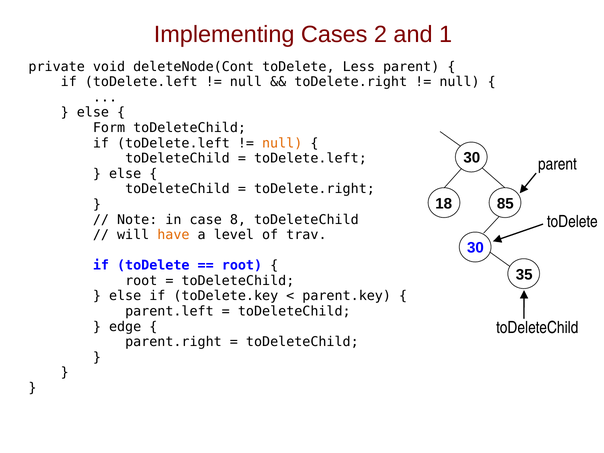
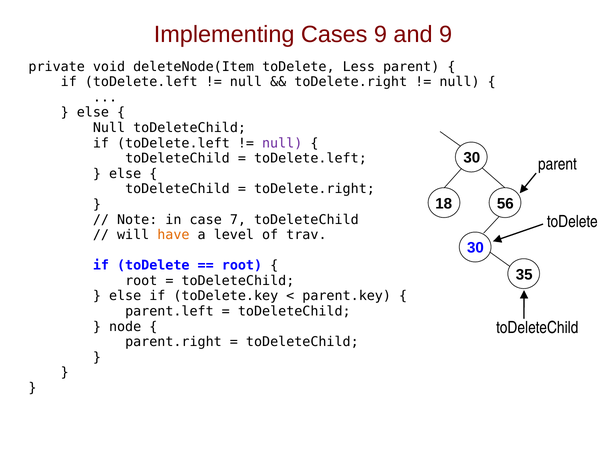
Cases 2: 2 -> 9 (380, 35)
and 1: 1 -> 9 (446, 35)
deleteNode(Cont: deleteNode(Cont -> deleteNode(Item (194, 67)
Form: Form -> Null (109, 128)
null colour: orange -> purple (282, 143)
85: 85 -> 56 (505, 204)
8: 8 -> 7 (238, 220)
edge: edge -> node (125, 327)
